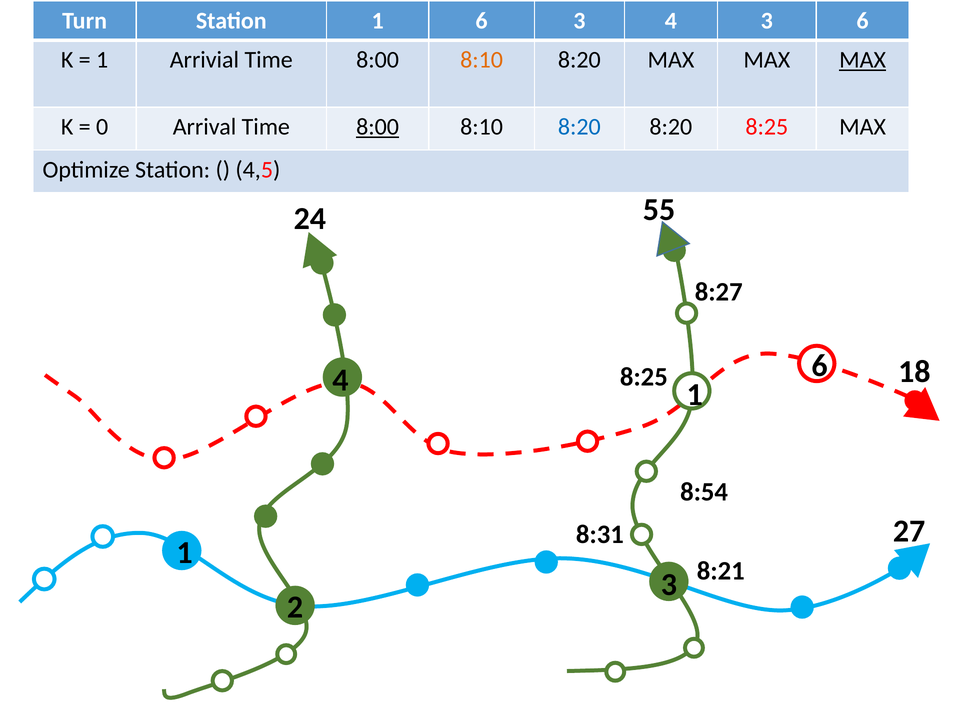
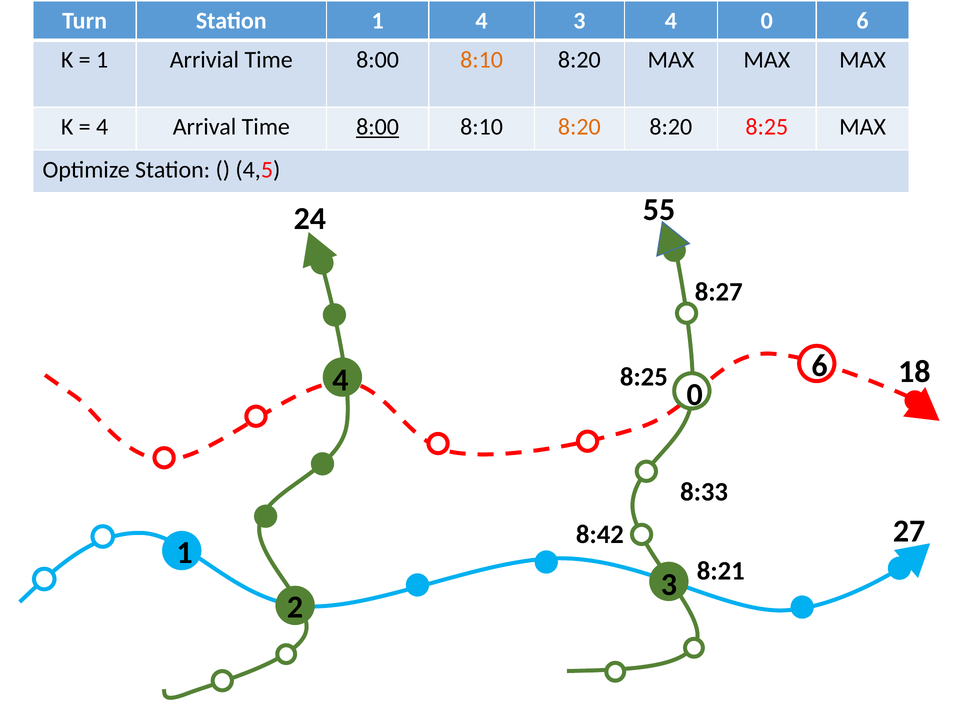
Station 1 6: 6 -> 4 (482, 21)
3: 3 -> 0 (767, 21)
MAX underline: present -> none (863, 60)
0: 0 -> 4 (102, 127)
8:20 colour: blue -> orange (579, 127)
1: 1 -> 0 (695, 395)
8:54: 8:54 -> 8:33 (704, 492)
8:31: 8:31 -> 8:42 (600, 535)
